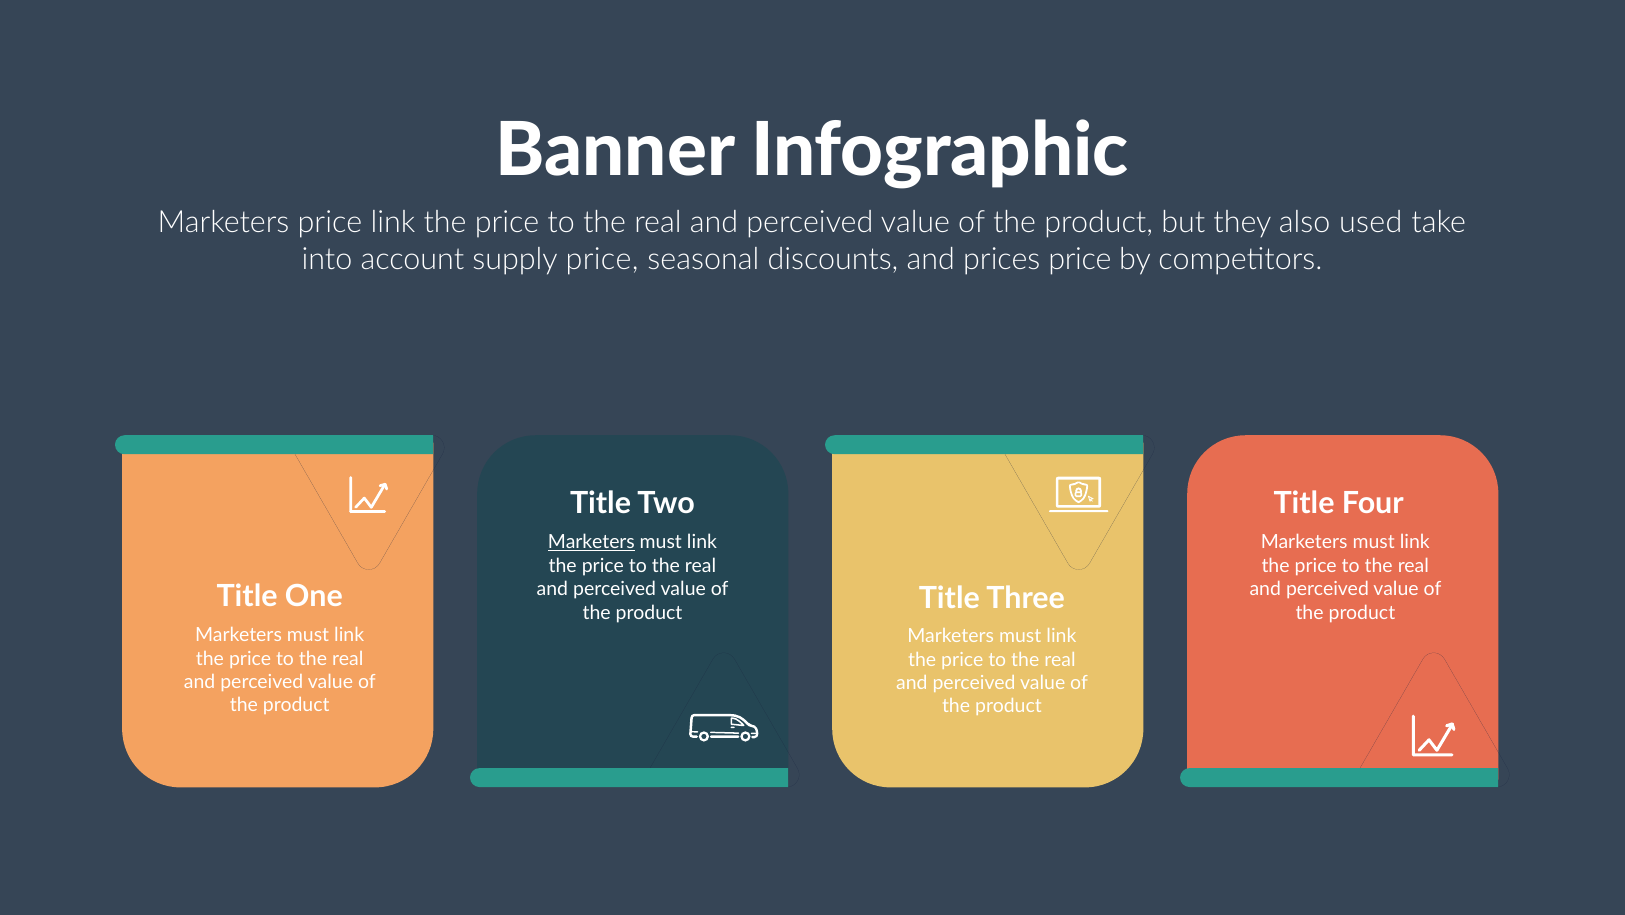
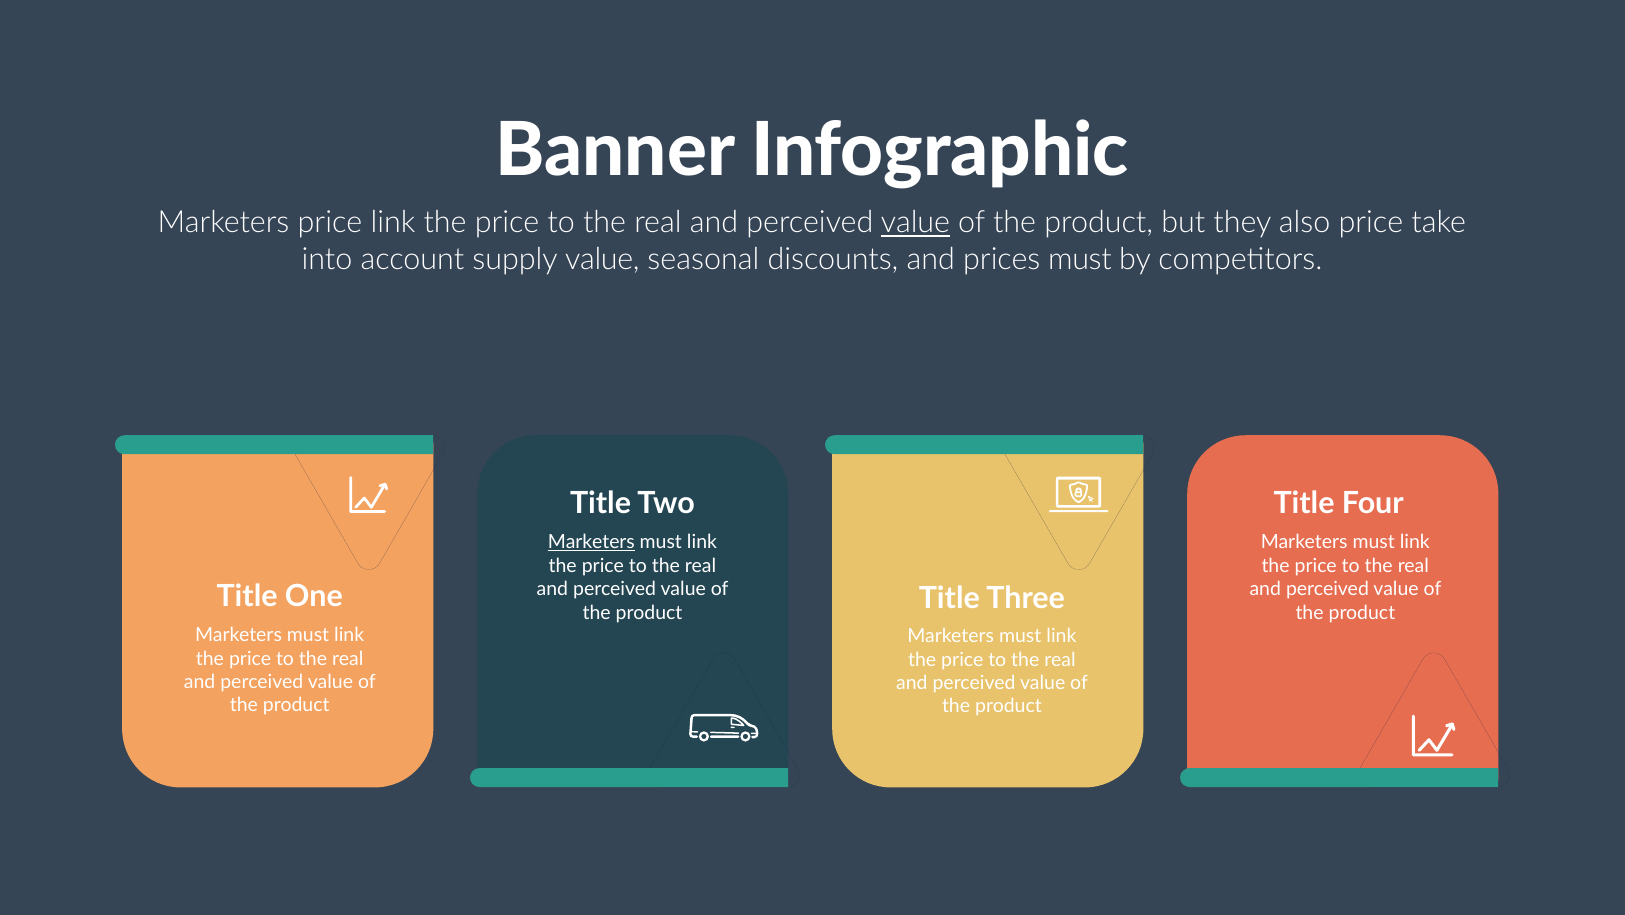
value underline: none -> present (915, 222)
also used: used -> price (1371, 222)
supply price: price -> value (602, 259)
prices price: price -> must (1080, 259)
